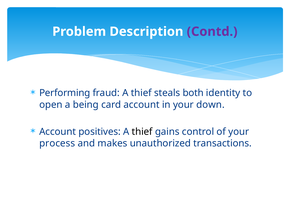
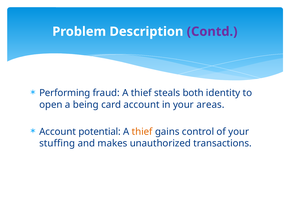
down: down -> areas (210, 104)
positives: positives -> potential (100, 131)
thief colour: black -> orange (142, 131)
process: process -> stuffing (57, 143)
